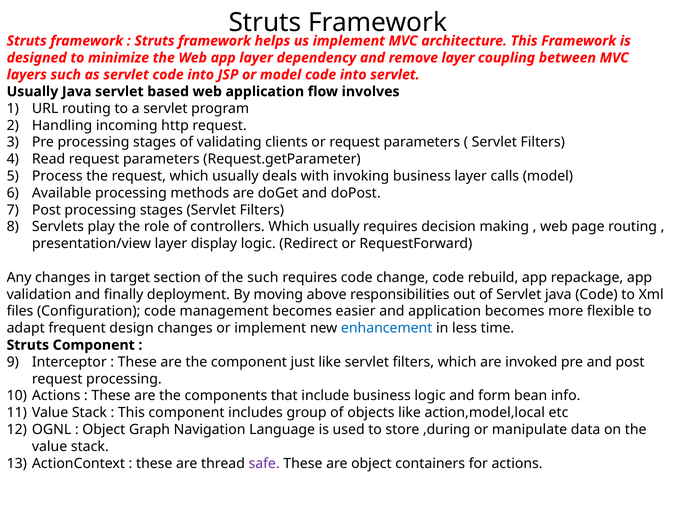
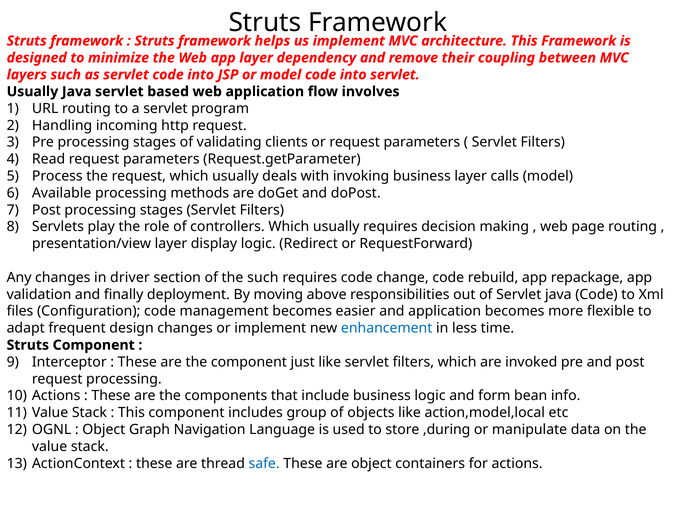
remove layer: layer -> their (458, 58)
target: target -> driver (130, 277)
safe colour: purple -> blue (264, 463)
